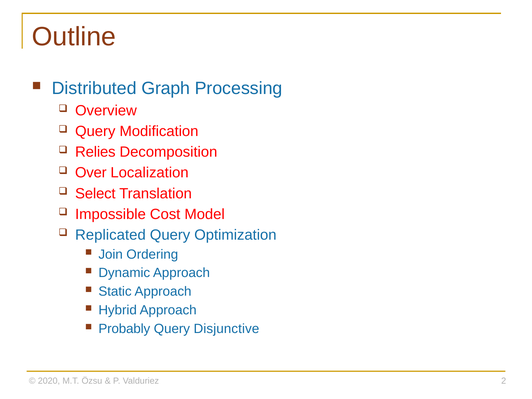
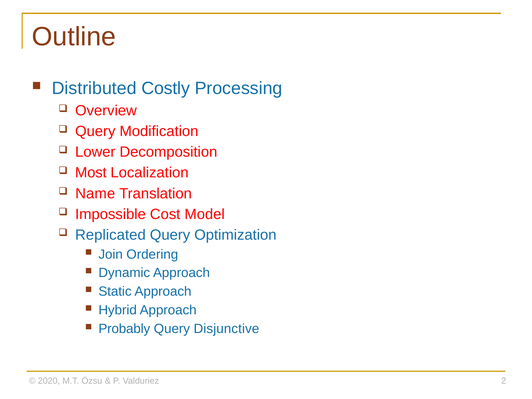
Graph: Graph -> Costly (166, 88)
Relies: Relies -> Lower (95, 152)
Over: Over -> Most (91, 173)
Select: Select -> Name (95, 193)
